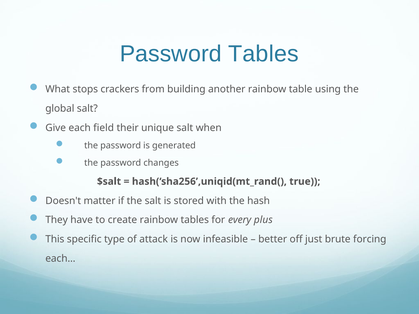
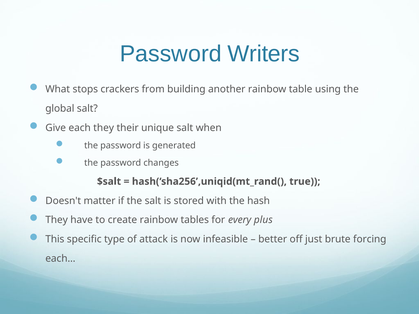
Password Tables: Tables -> Writers (264, 54)
each field: field -> they (104, 128)
